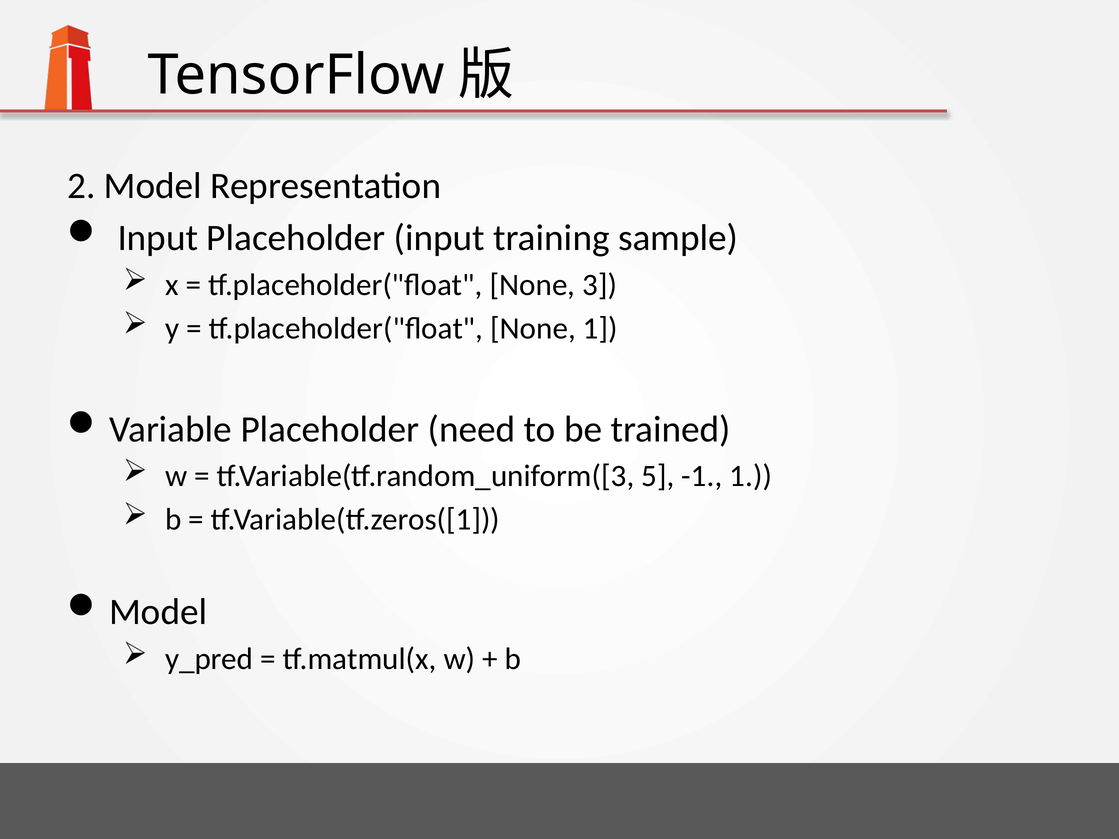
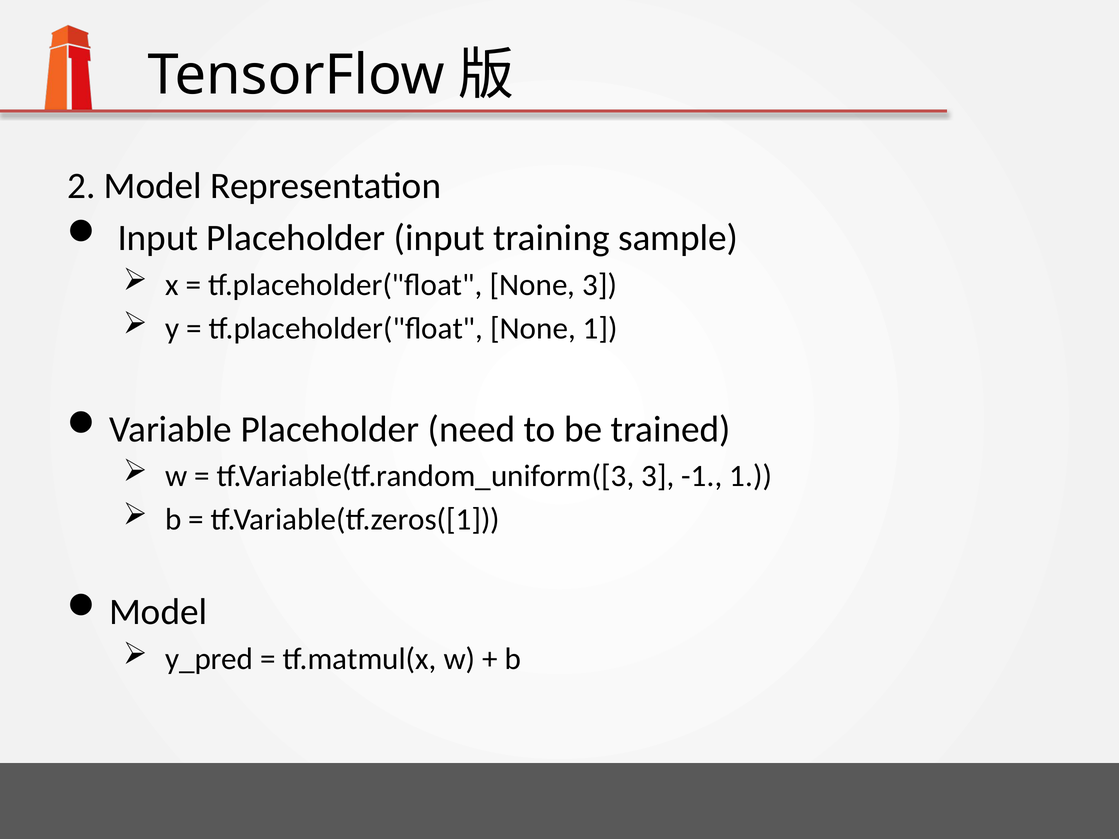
tf.Variable(tf.random_uniform([3 5: 5 -> 3 (658, 476)
